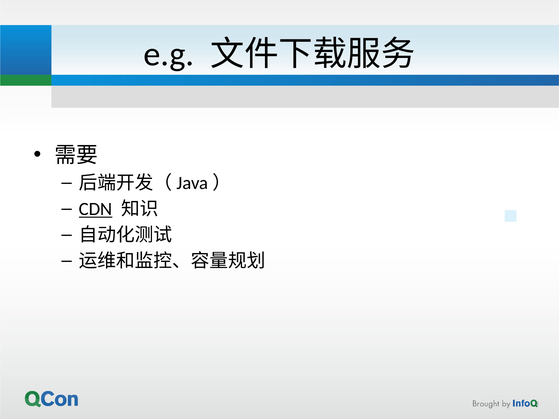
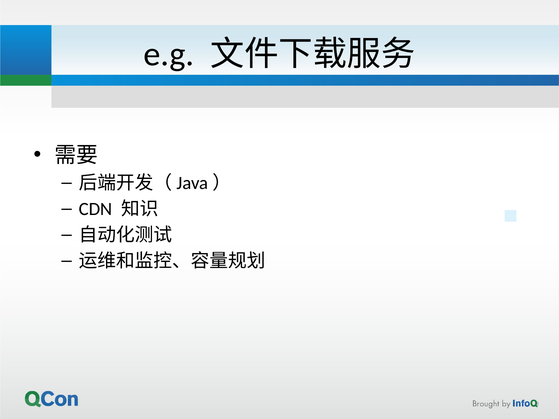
CDN underline: present -> none (96, 209)
